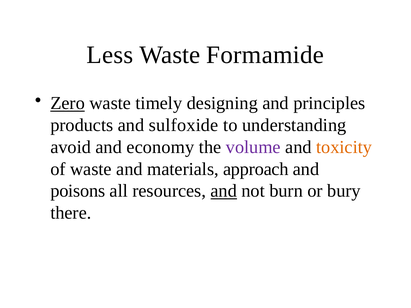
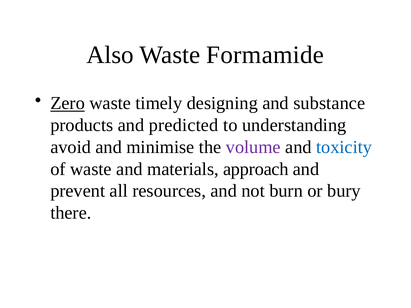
Less: Less -> Also (110, 55)
principles: principles -> substance (329, 103)
sulfoxide: sulfoxide -> predicted (184, 125)
economy: economy -> minimise (160, 147)
toxicity colour: orange -> blue (344, 147)
poisons: poisons -> prevent (78, 191)
and underline: present -> none (224, 191)
